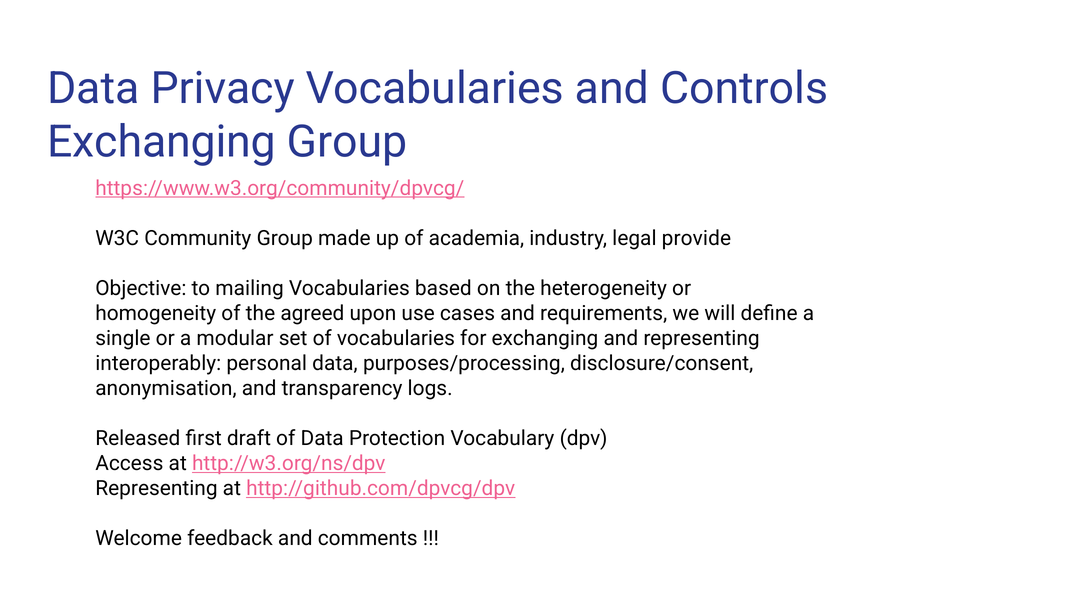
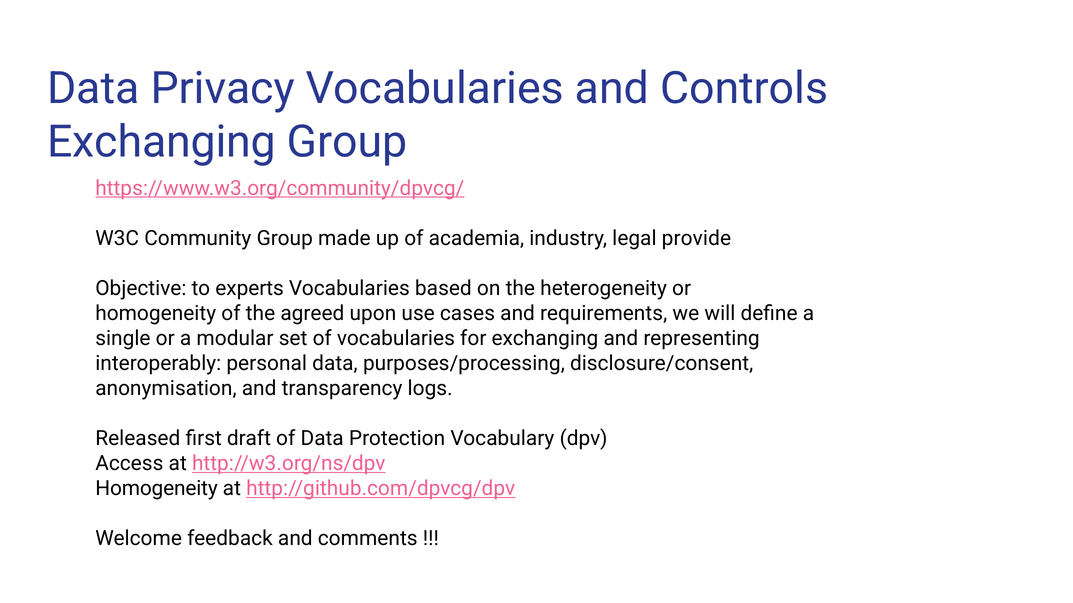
mailing: mailing -> experts (250, 289)
Representing: Representing -> Homogeneity (157, 489)
